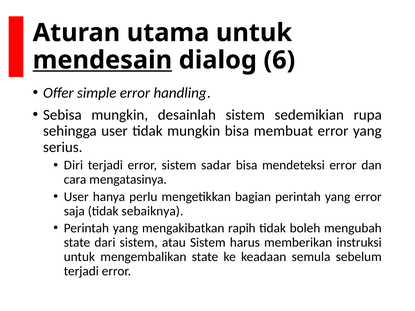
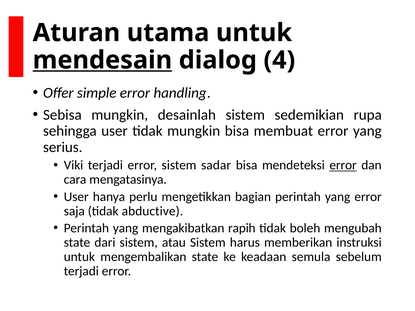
6: 6 -> 4 (279, 60)
Diri: Diri -> Viki (74, 165)
error underline: none -> present (343, 165)
sebaiknya: sebaiknya -> abductive (152, 211)
